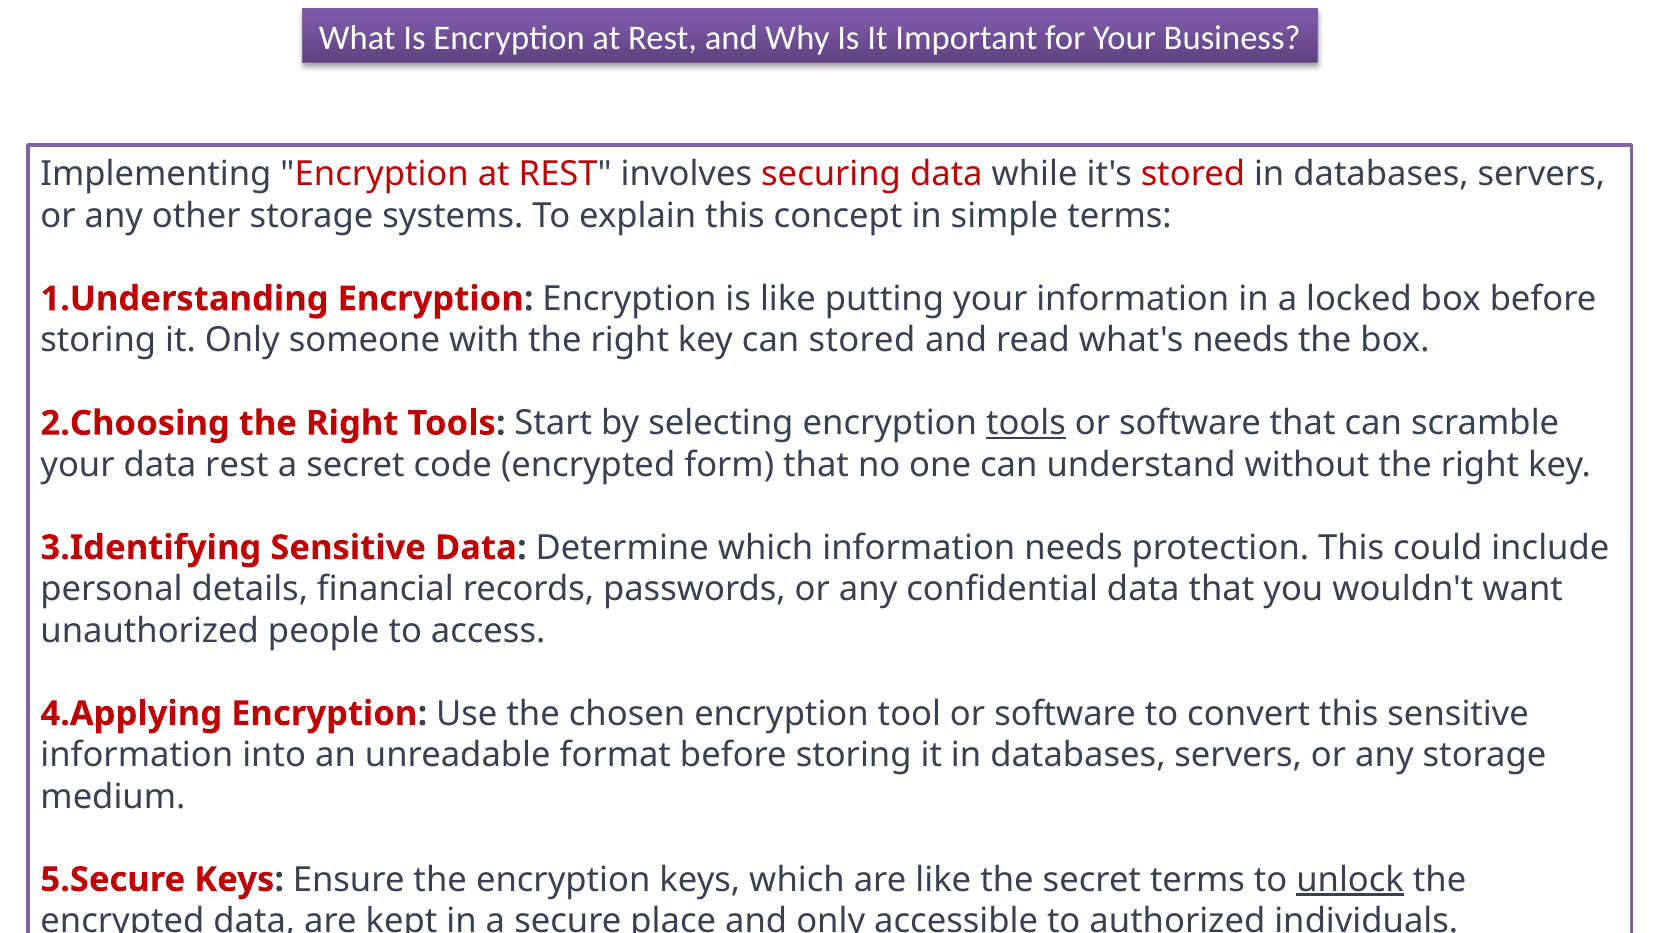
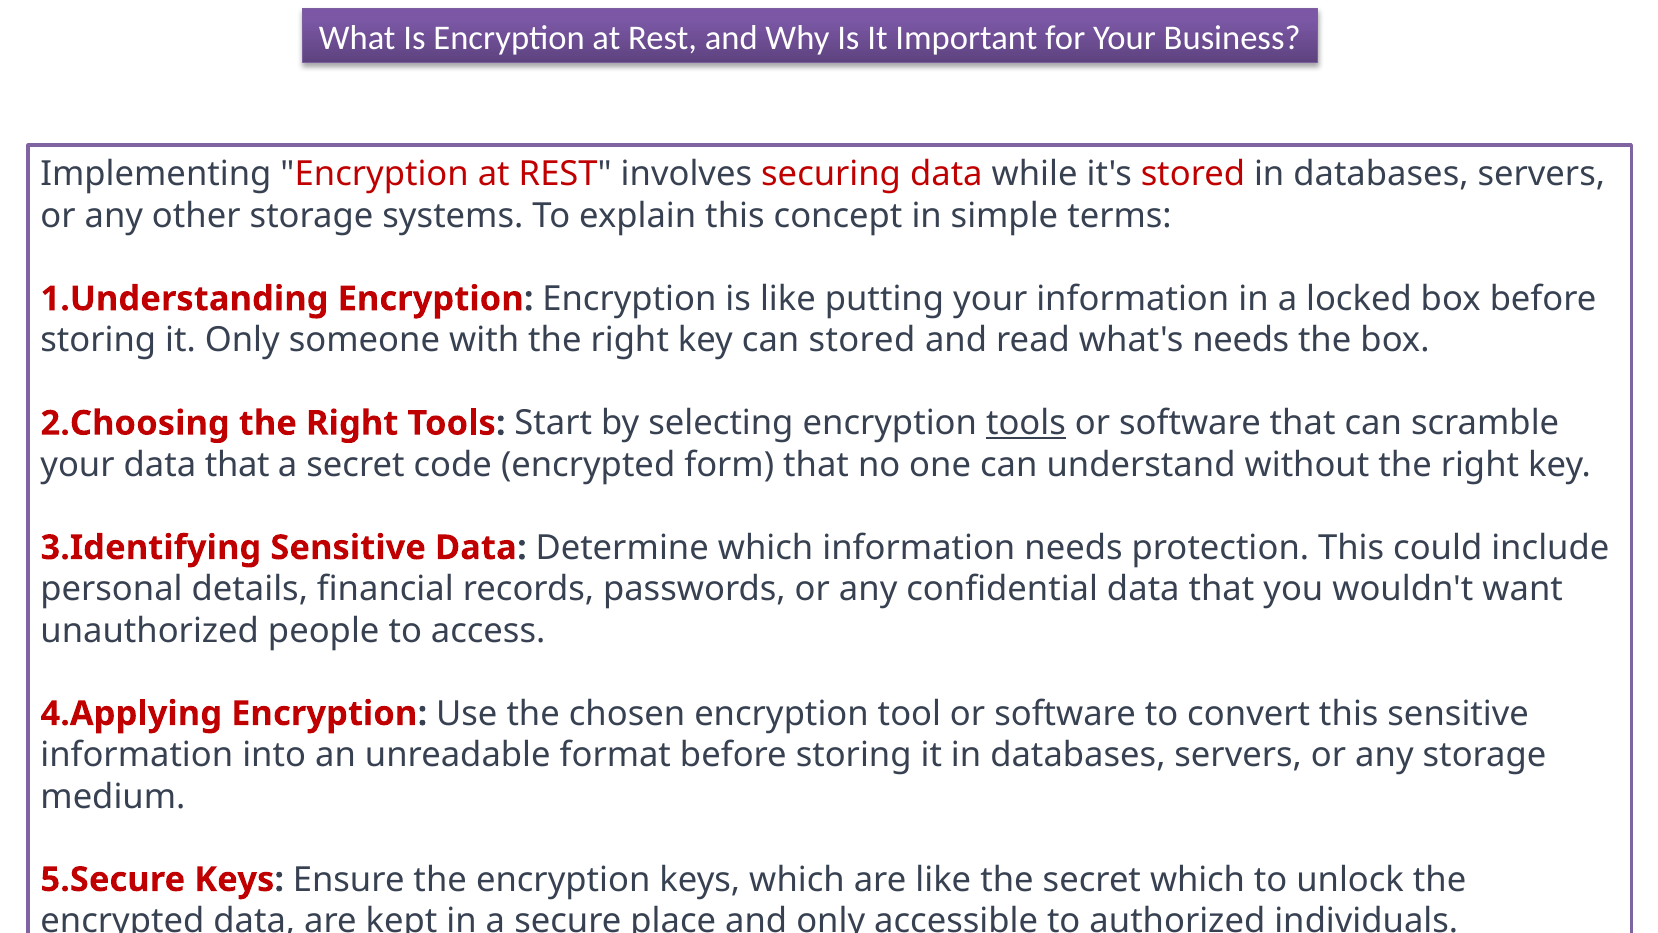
your data rest: rest -> that (237, 465)
secret terms: terms -> which (1198, 879)
unlock underline: present -> none (1350, 879)
